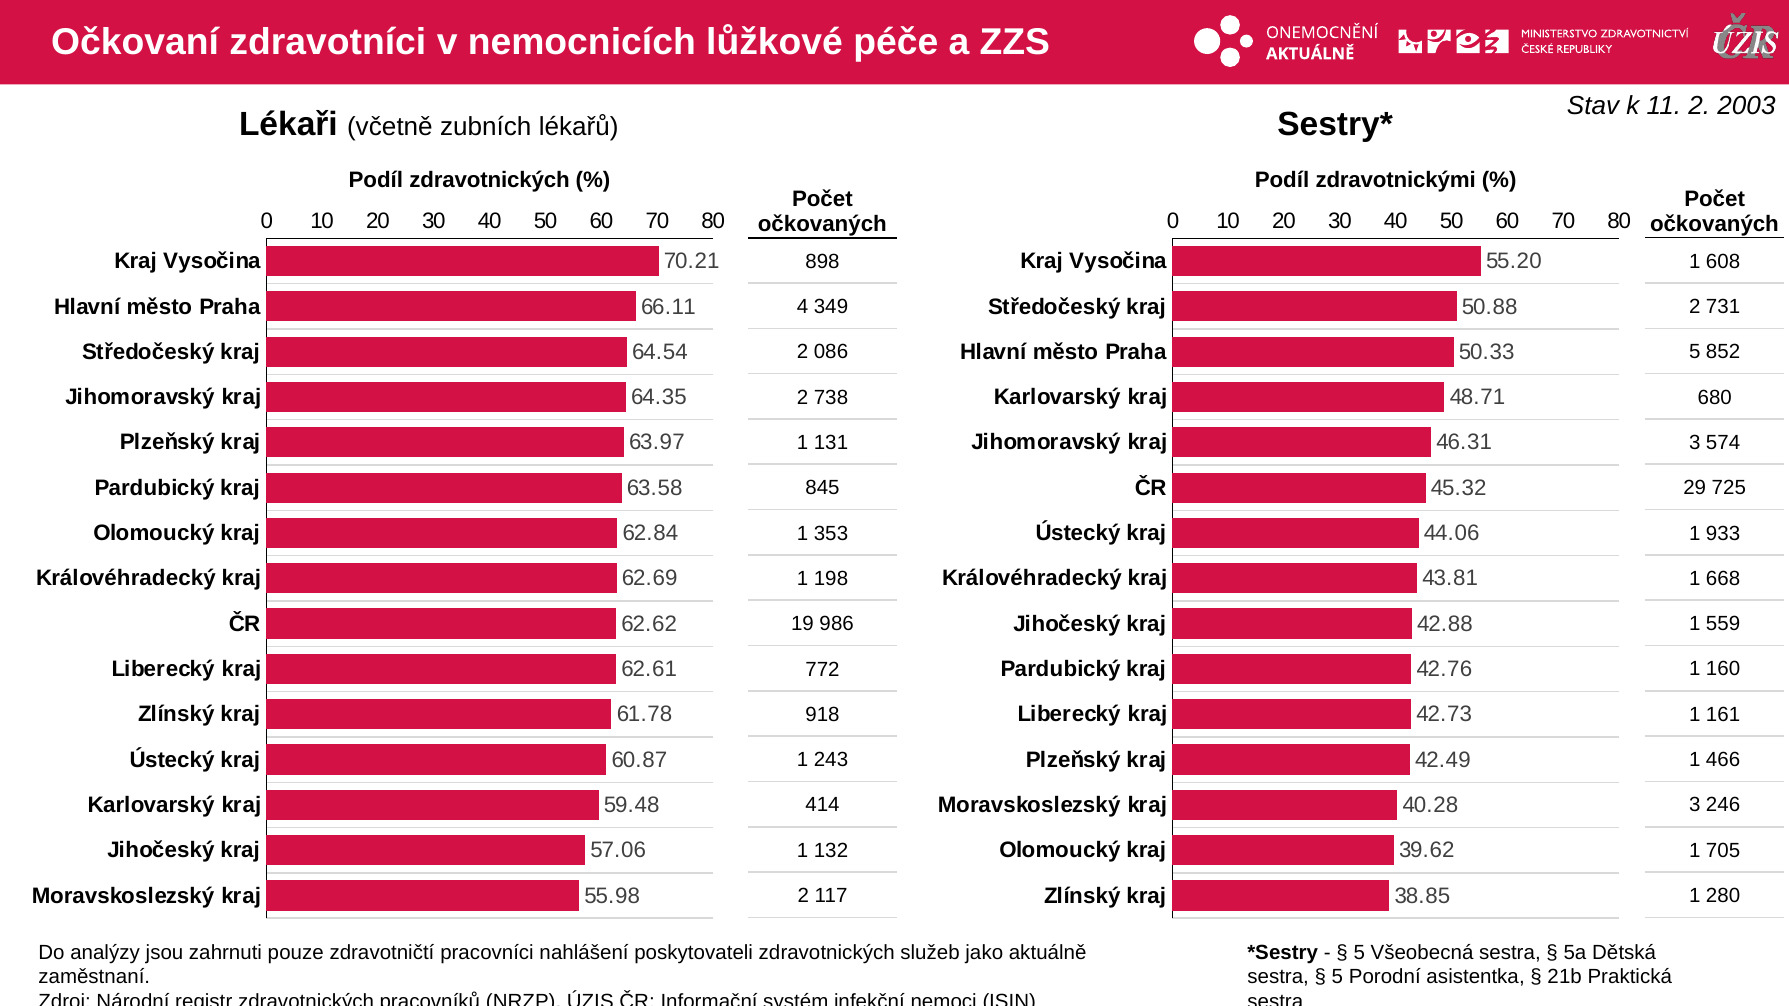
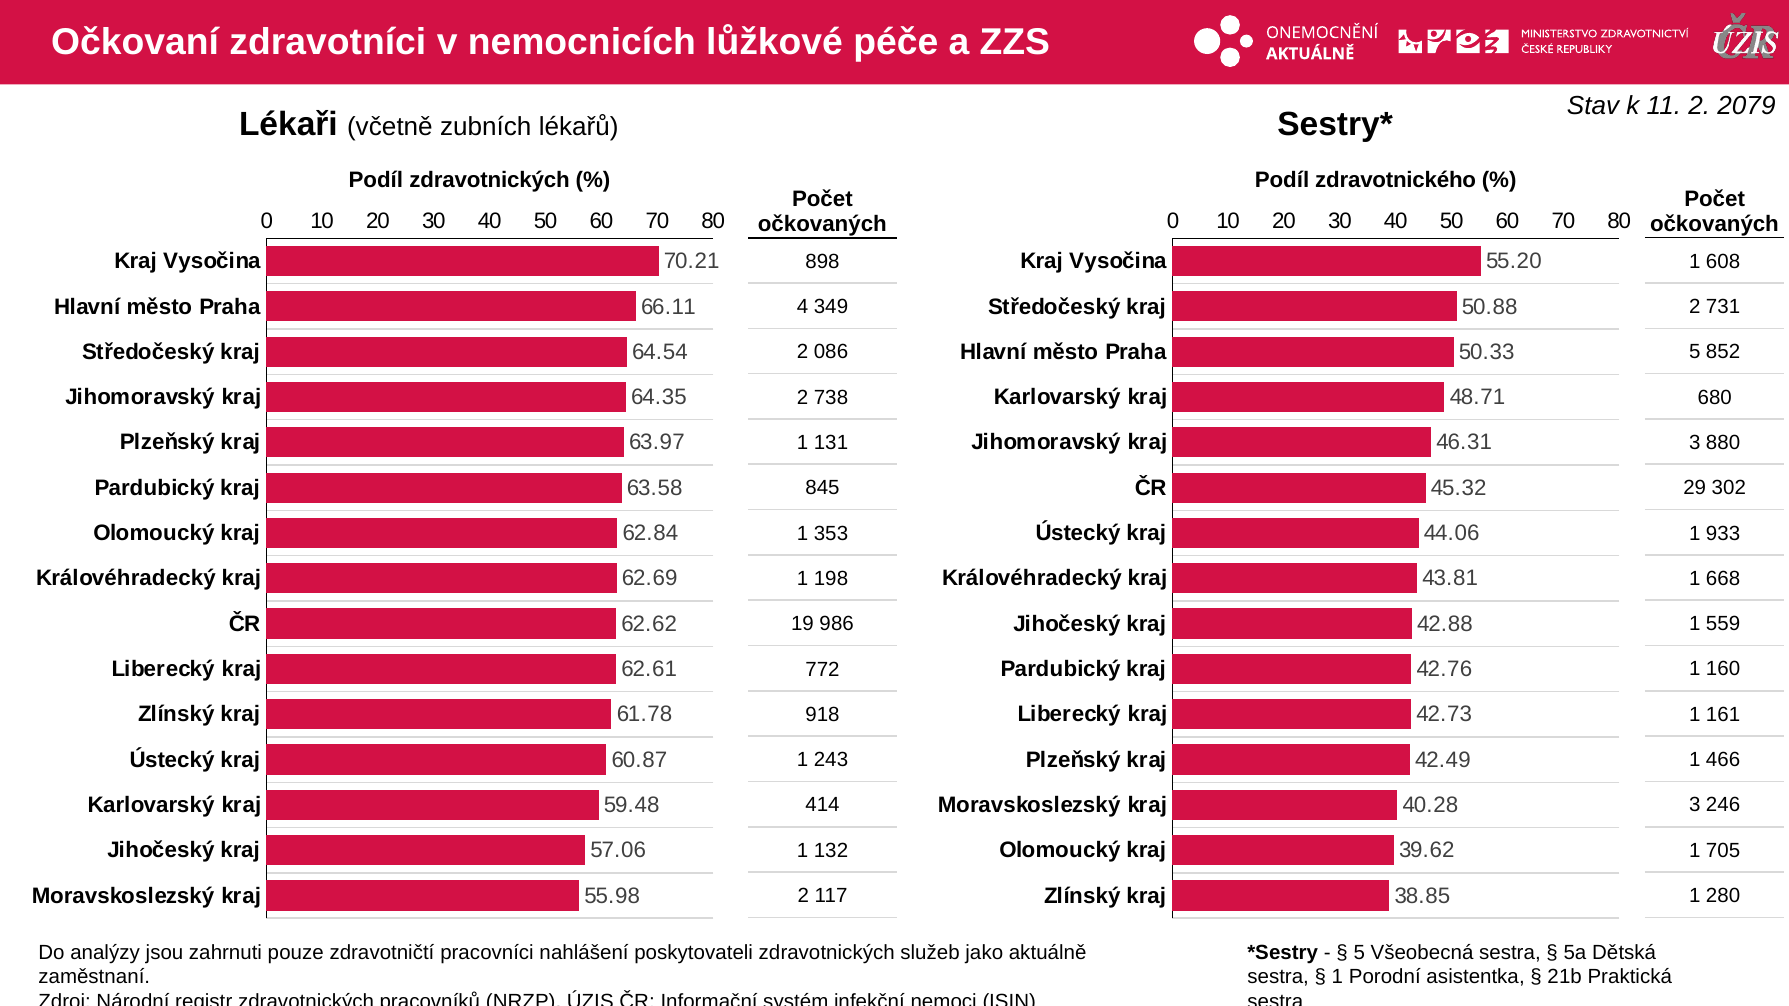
2003: 2003 -> 2079 (1746, 106)
zdravotnickými: zdravotnickými -> zdravotnického (1396, 180)
574: 574 -> 880 (1723, 443)
725: 725 -> 302 (1729, 488)
5: 5 -> 1 (1337, 977)
